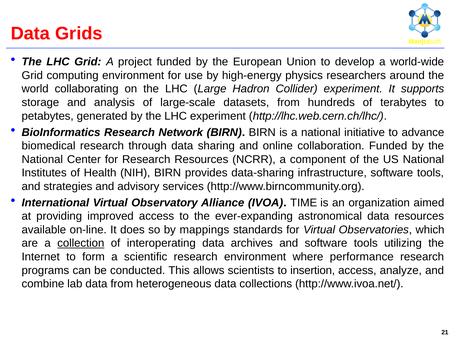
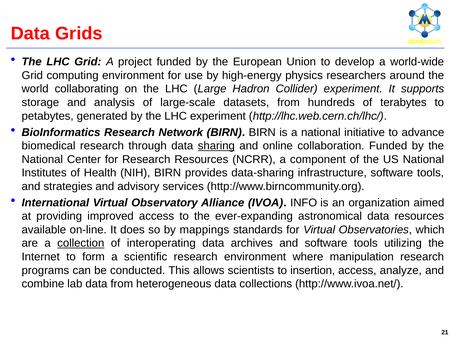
sharing underline: none -> present (216, 146)
TIME: TIME -> INFO (304, 203)
performance: performance -> manipulation (362, 257)
